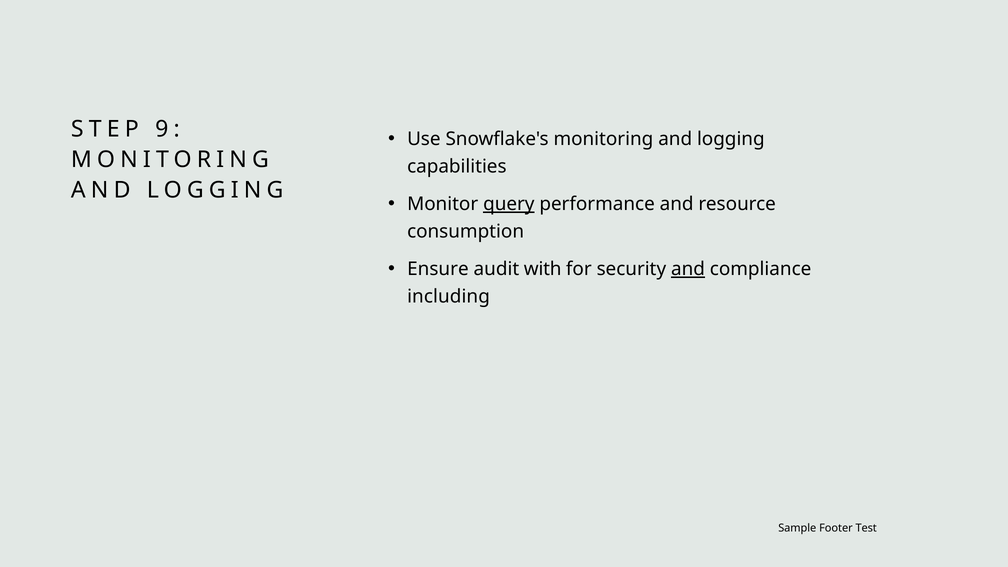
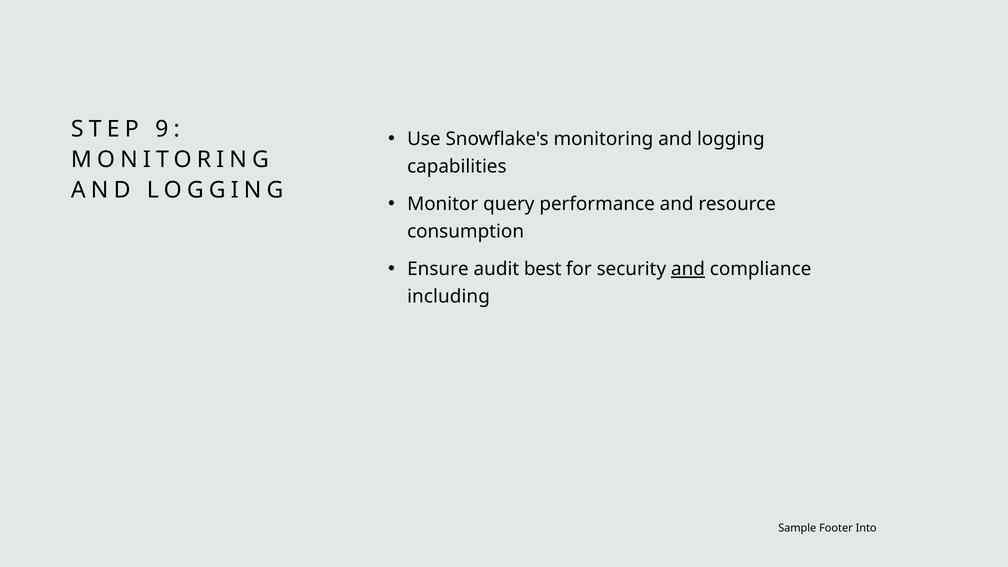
query underline: present -> none (509, 204)
with: with -> best (543, 269)
Test: Test -> Into (866, 528)
